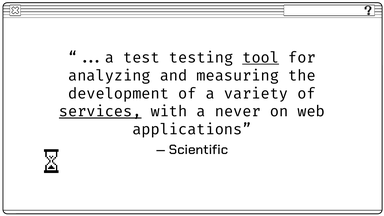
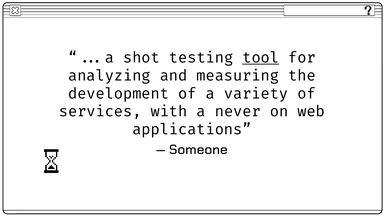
test: test -> shot (141, 58)
services underline: present -> none (100, 112)
Scientific: Scientific -> Someone (198, 150)
